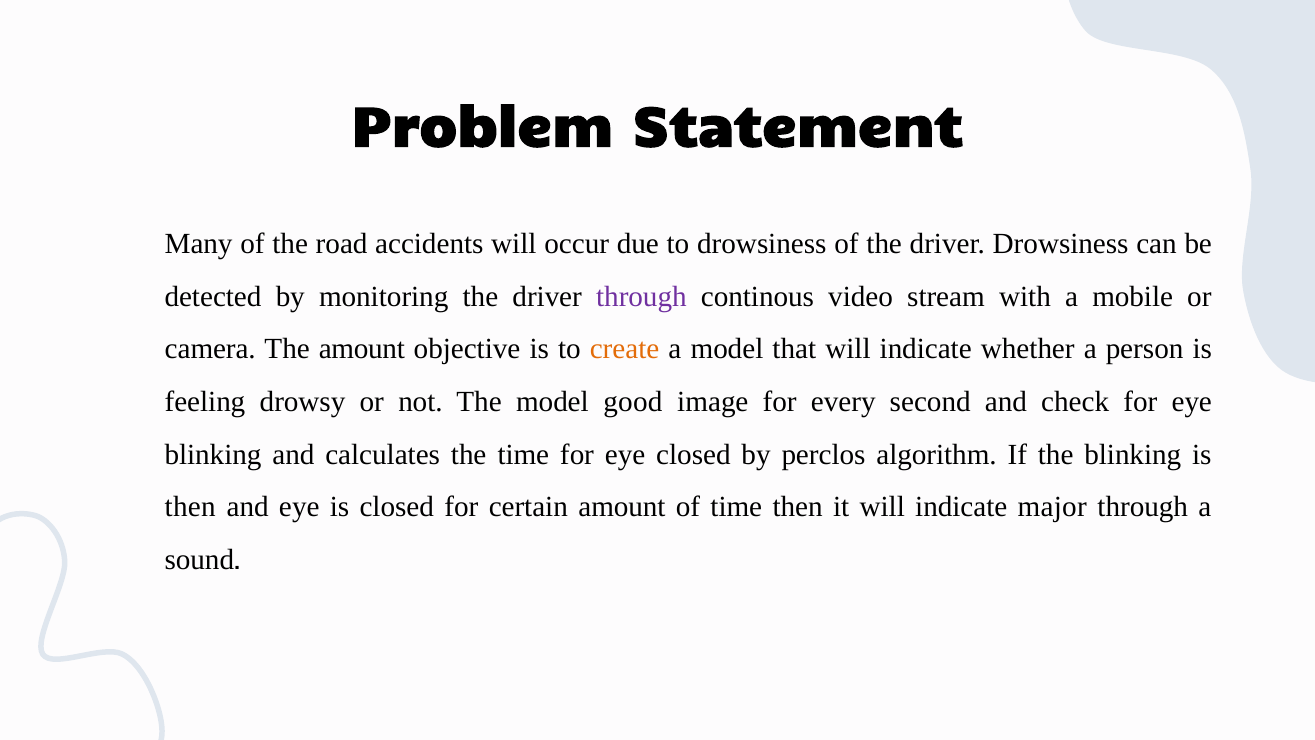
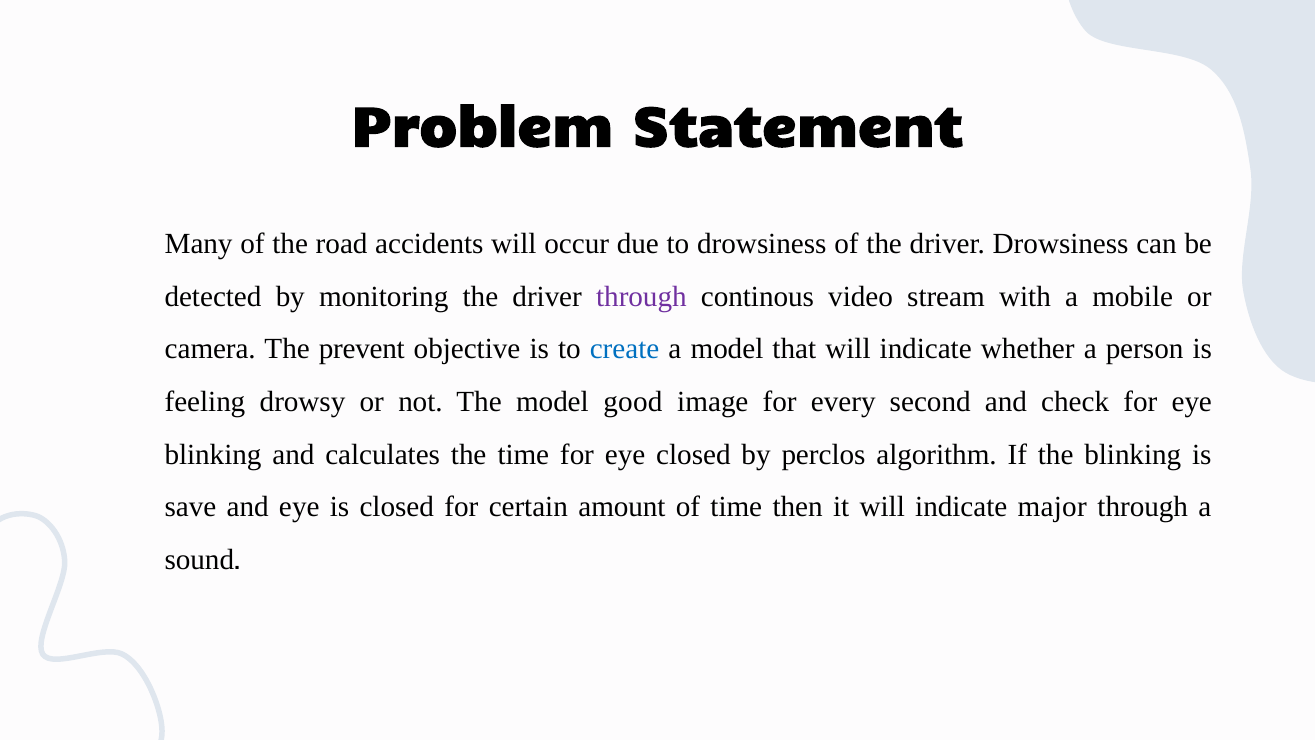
The amount: amount -> prevent (362, 349)
create colour: orange -> blue (625, 349)
then: then -> save (190, 507)
